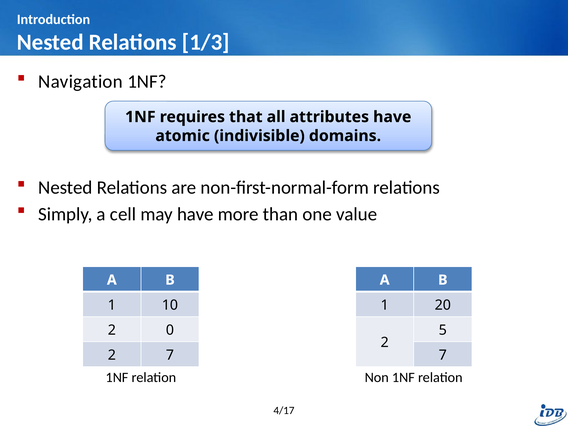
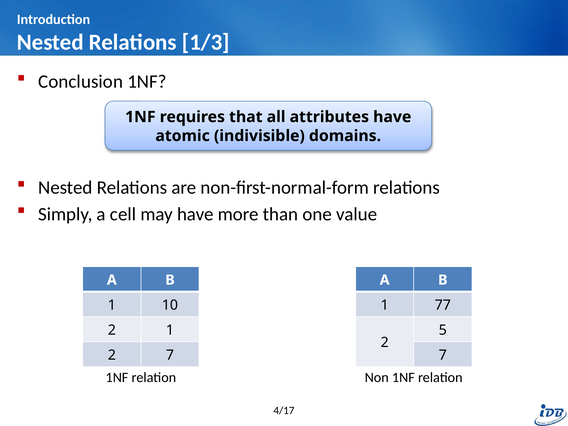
Navigation: Navigation -> Conclusion (81, 82)
20: 20 -> 77 (443, 305)
2 0: 0 -> 1 (170, 330)
